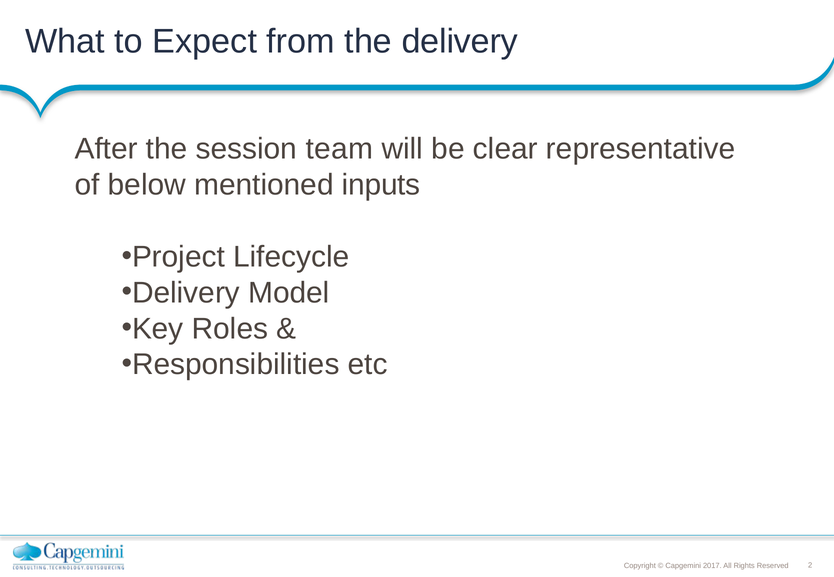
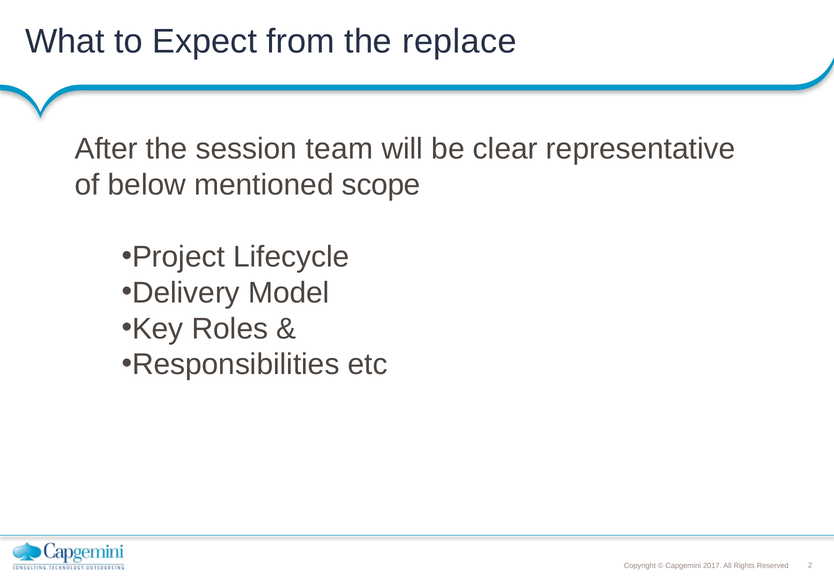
the delivery: delivery -> replace (459, 41)
inputs: inputs -> scope (381, 185)
